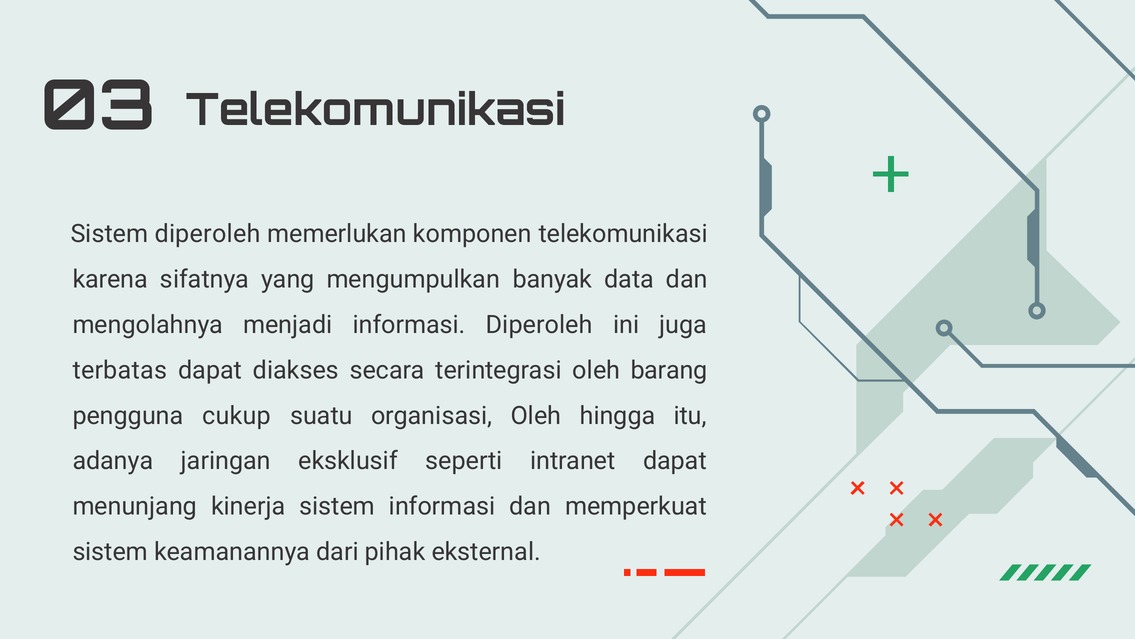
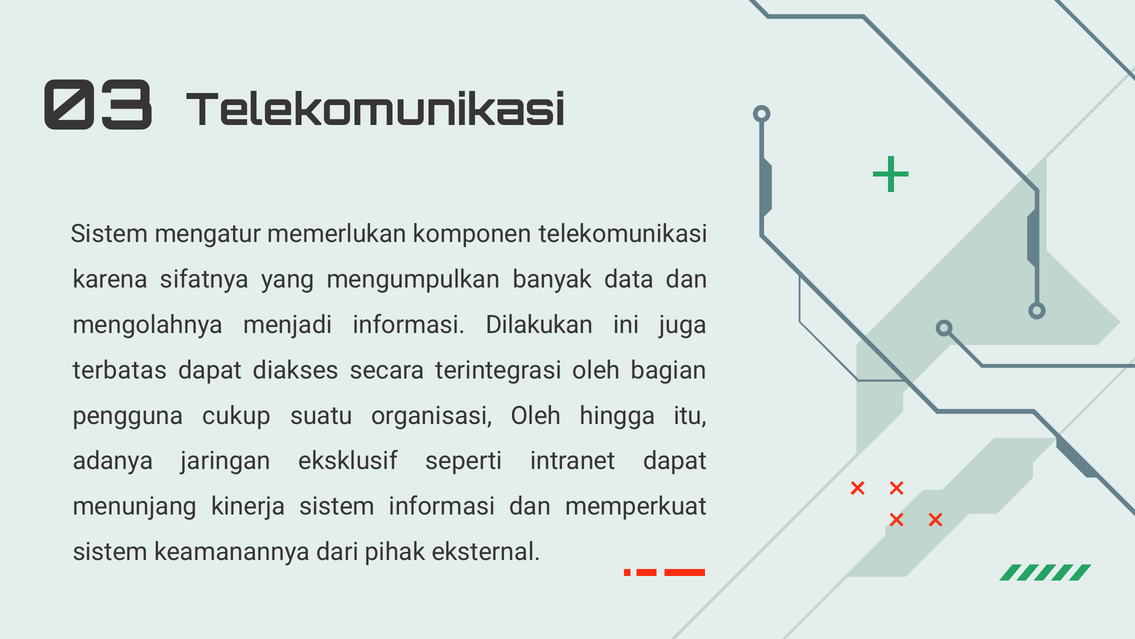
Sistem diperoleh: diperoleh -> mengatur (208, 234)
informasi Diperoleh: Diperoleh -> Dilakukan (539, 325)
barang: barang -> bagian (669, 370)
